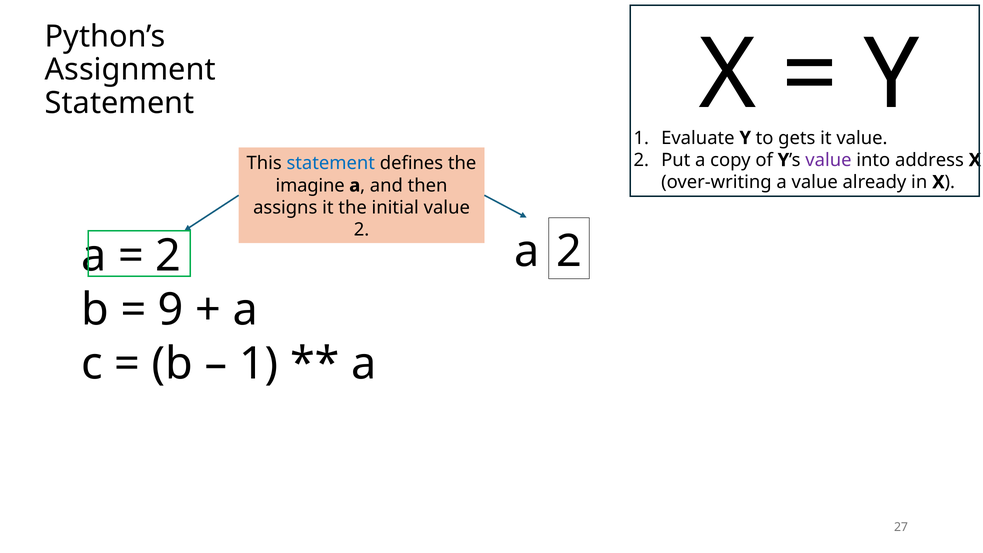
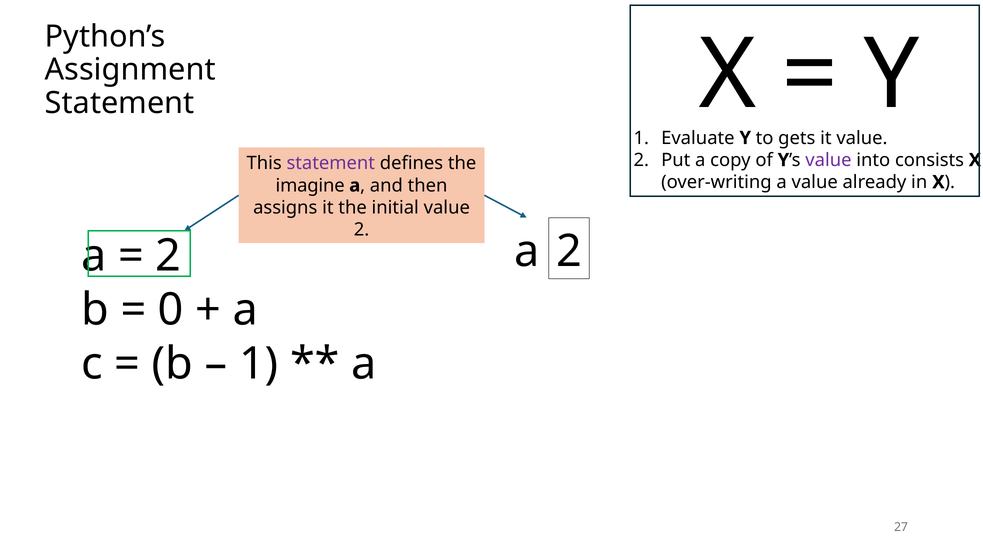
address: address -> consists (929, 160)
statement colour: blue -> purple (331, 163)
9: 9 -> 0 (171, 310)
